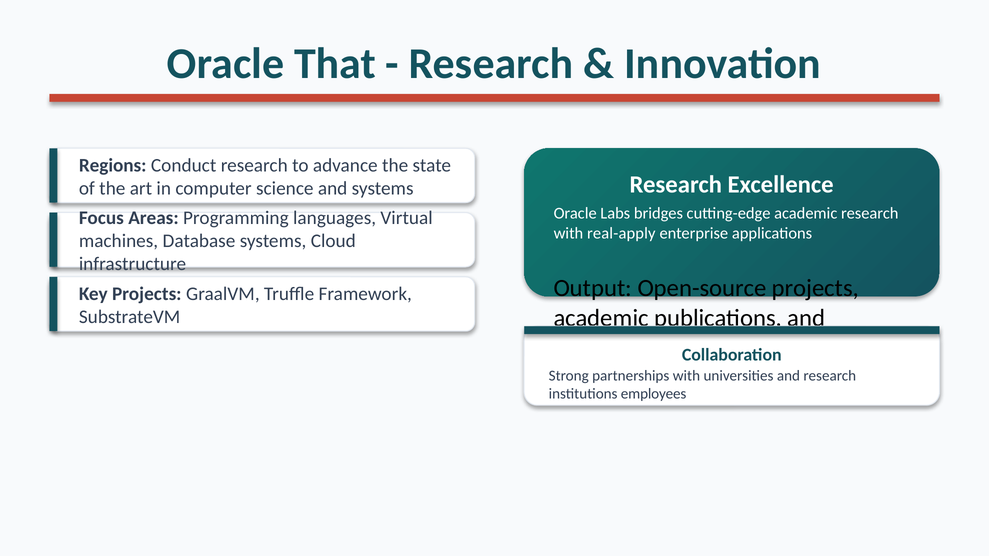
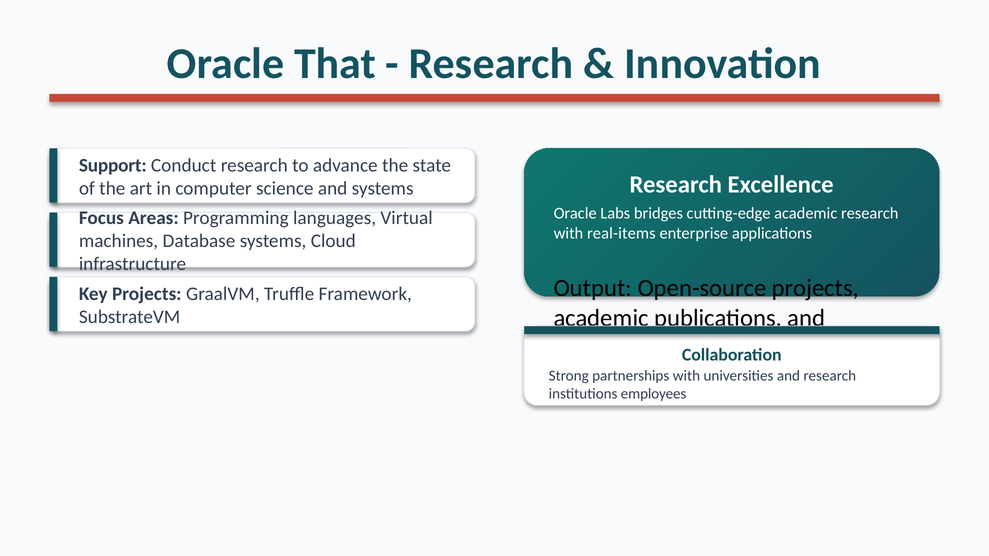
Regions: Regions -> Support (113, 165)
real-apply: real-apply -> real-items (621, 233)
